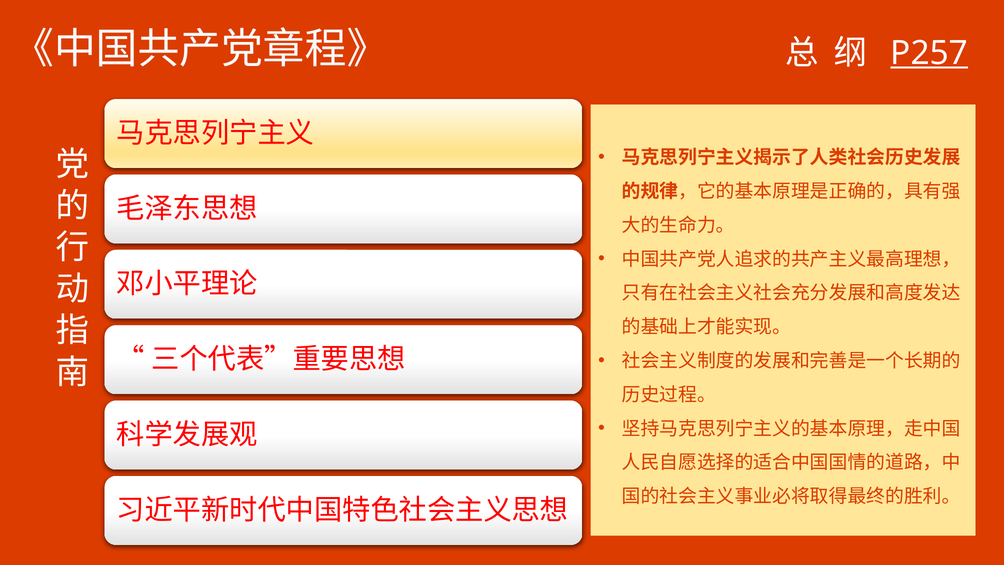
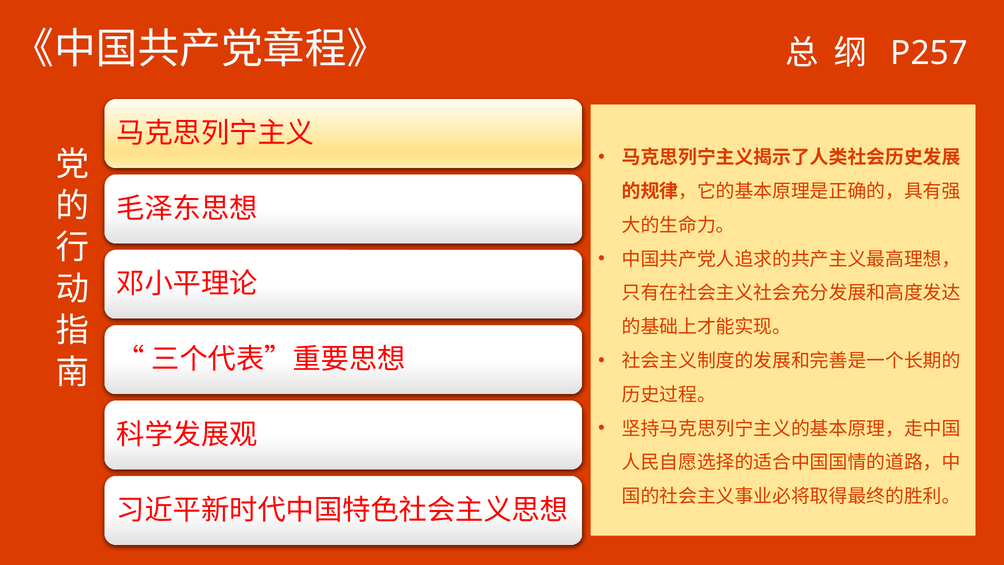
P257 underline: present -> none (929, 53)
